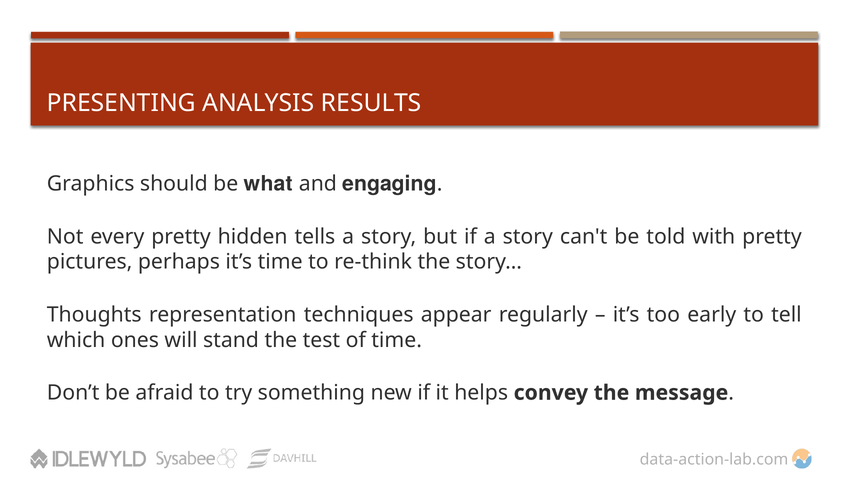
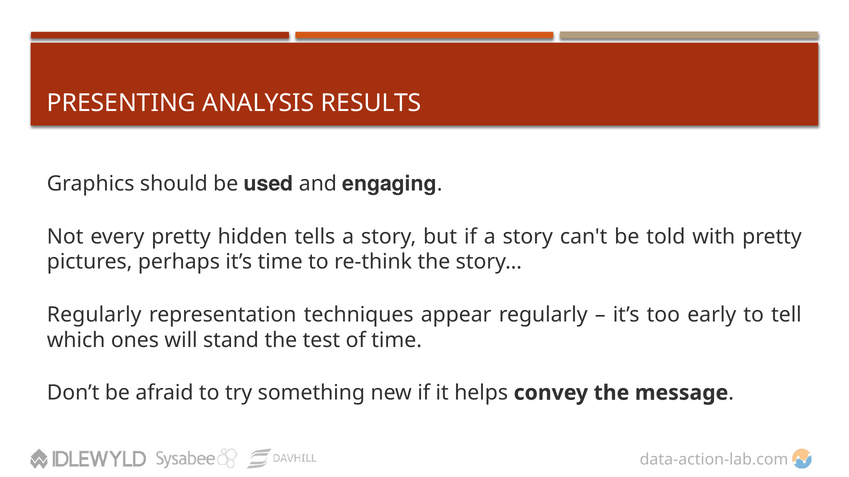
what: what -> used (269, 184)
Thoughts: Thoughts -> Regularly (94, 315)
